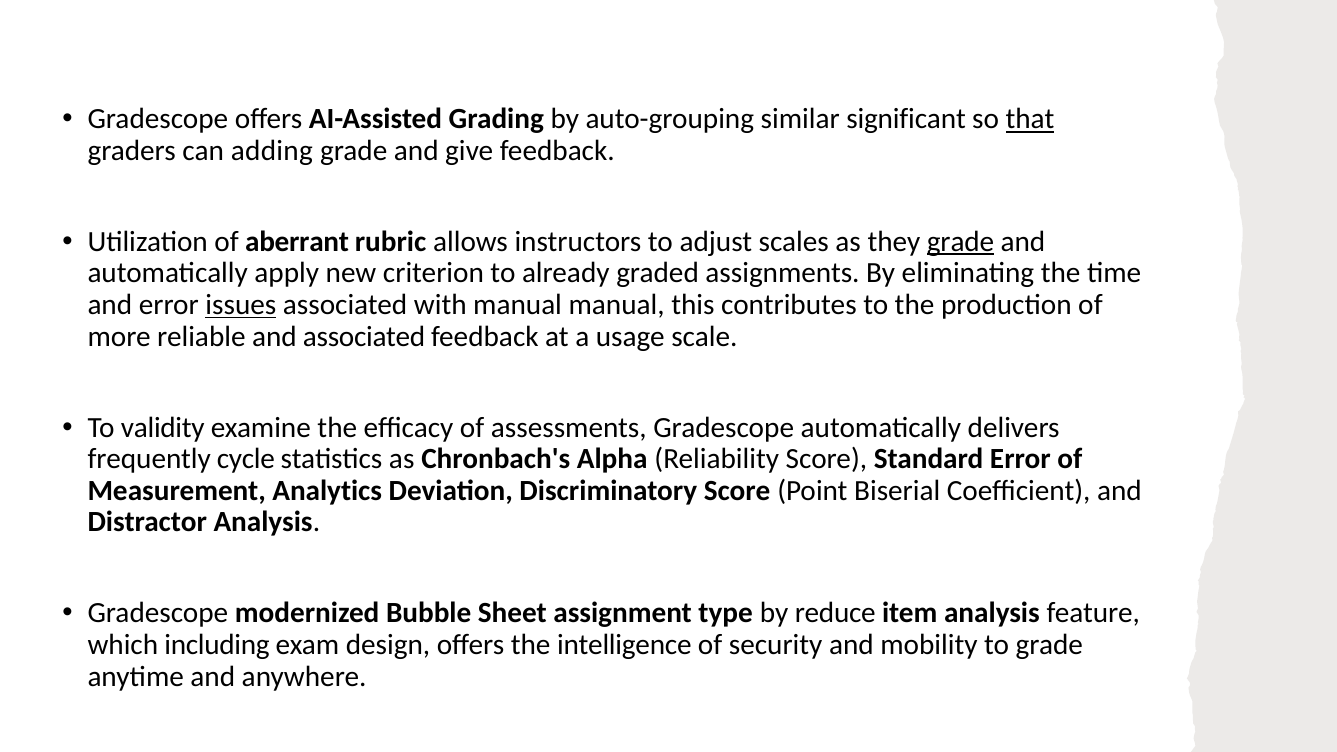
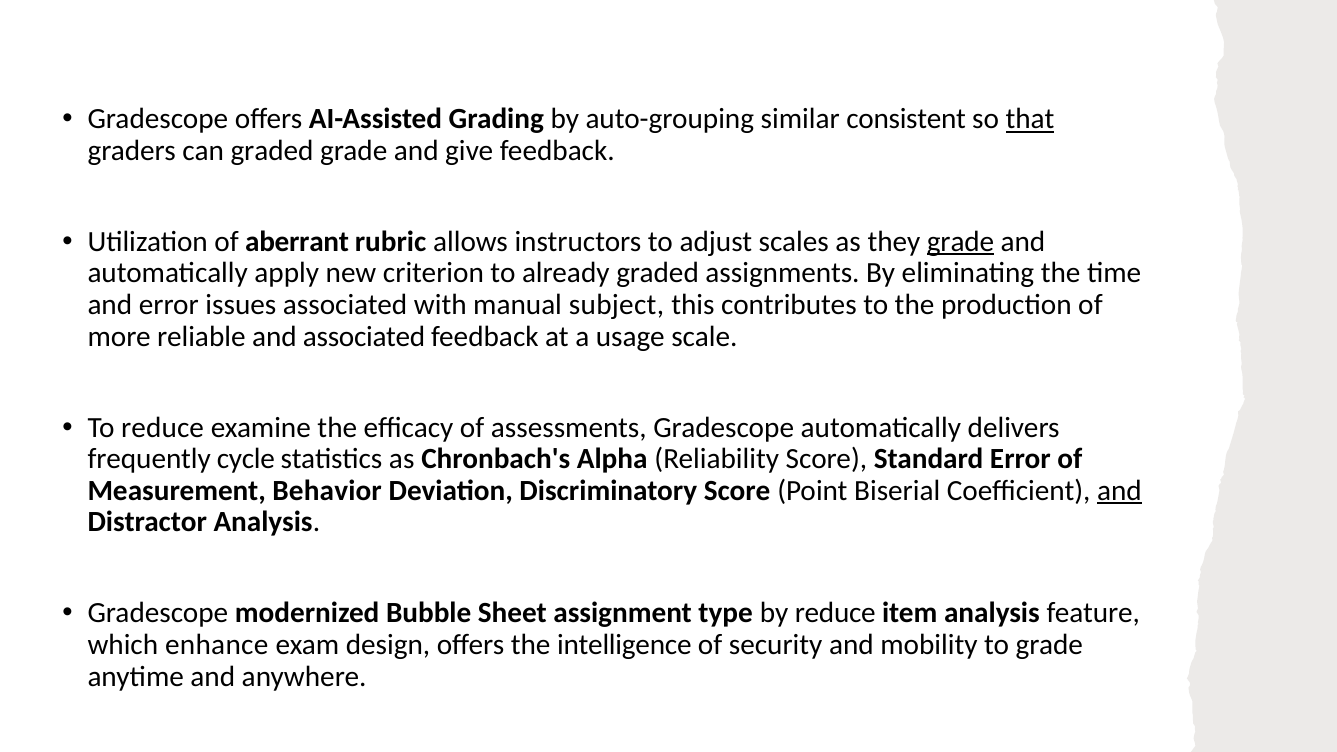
significant: significant -> consistent (906, 119)
can adding: adding -> graded (272, 151)
issues underline: present -> none (241, 305)
manual manual: manual -> subject (616, 305)
To validity: validity -> reduce (163, 428)
Analytics: Analytics -> Behavior (327, 491)
and underline: none -> present (1119, 491)
including: including -> enhance (217, 645)
